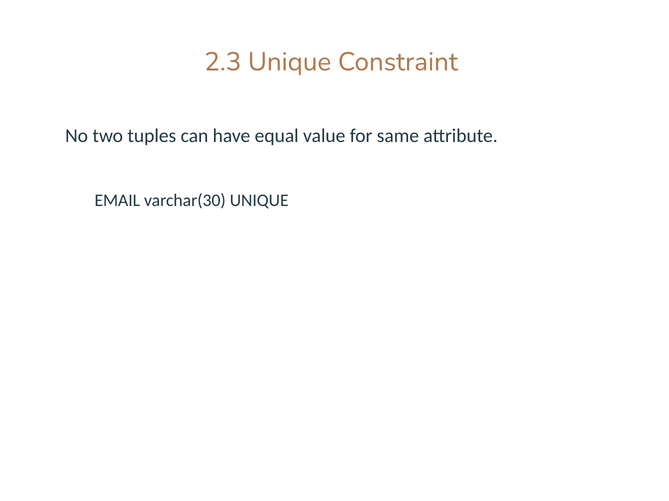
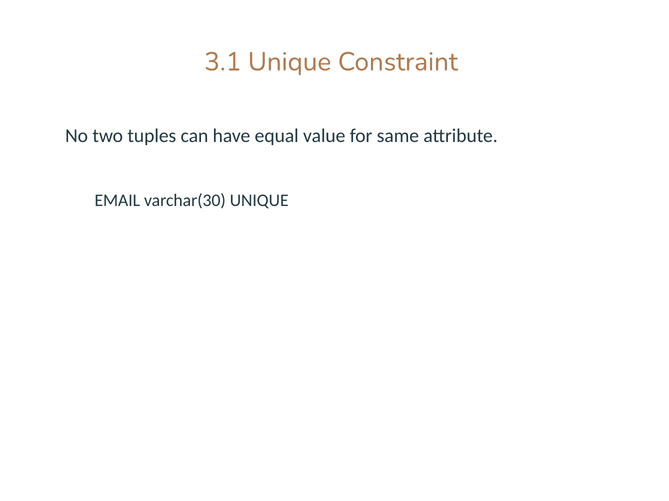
2.3: 2.3 -> 3.1 (223, 62)
